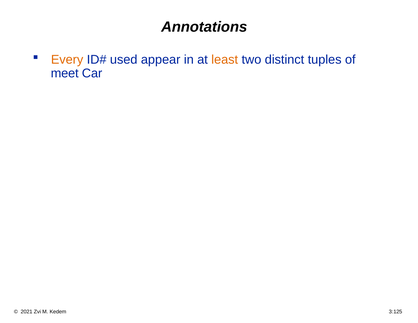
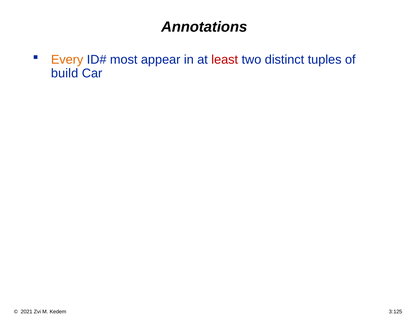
used: used -> most (124, 60)
least colour: orange -> red (225, 60)
meet: meet -> build (65, 73)
